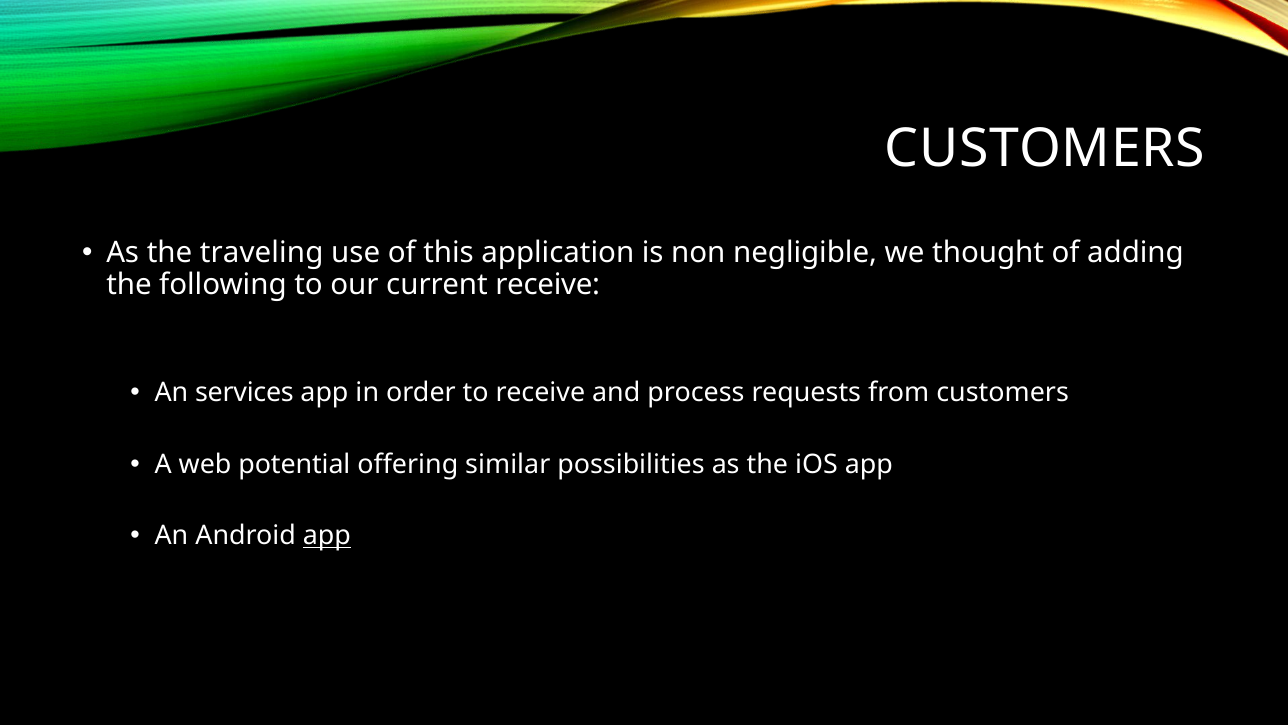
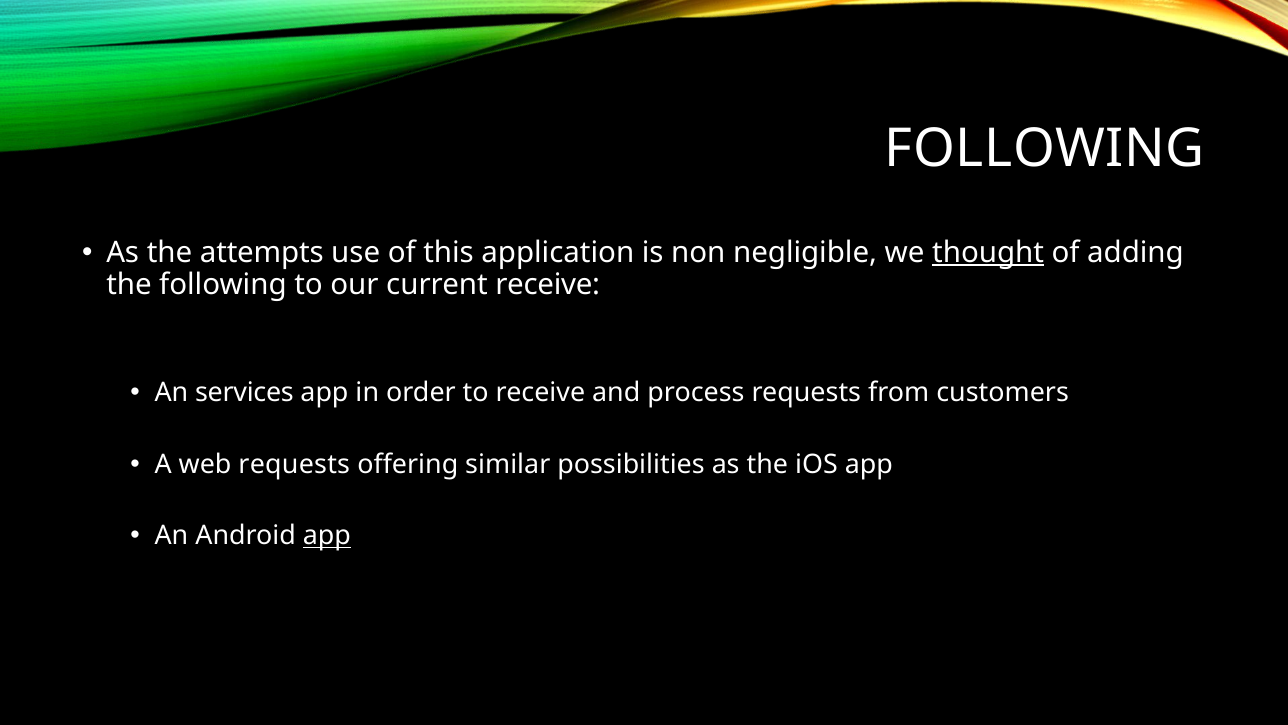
CUSTOMERS: CUSTOMERS -> FOLLOWING (1045, 149)
traveling: traveling -> attempts (262, 252)
thought underline: none -> present (988, 252)
web potential: potential -> requests (294, 464)
